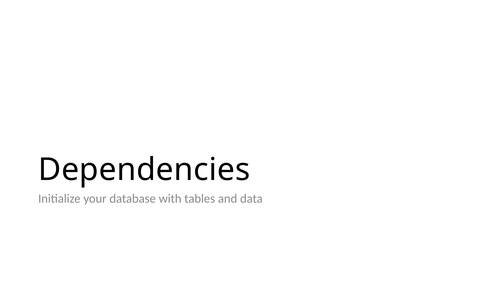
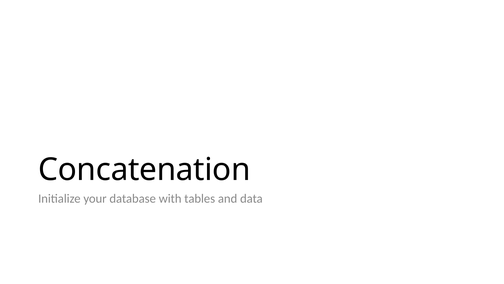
Dependencies: Dependencies -> Concatenation (144, 169)
